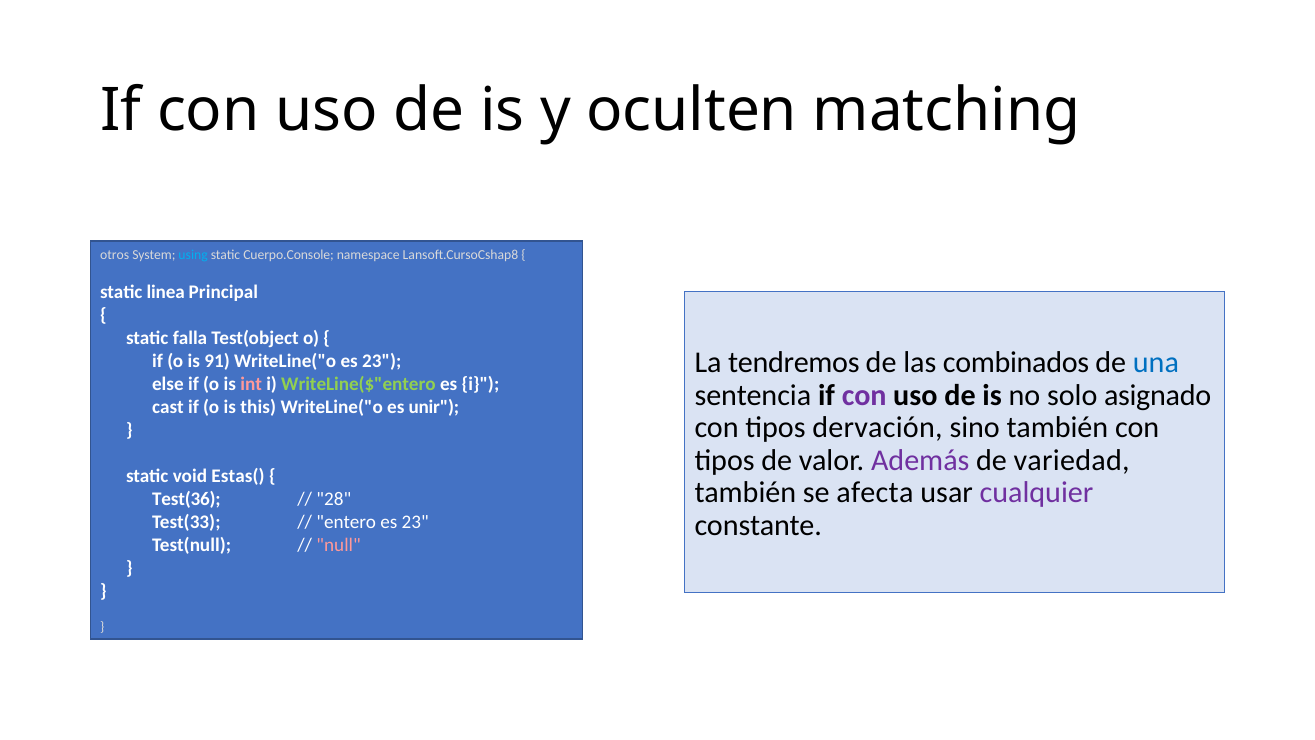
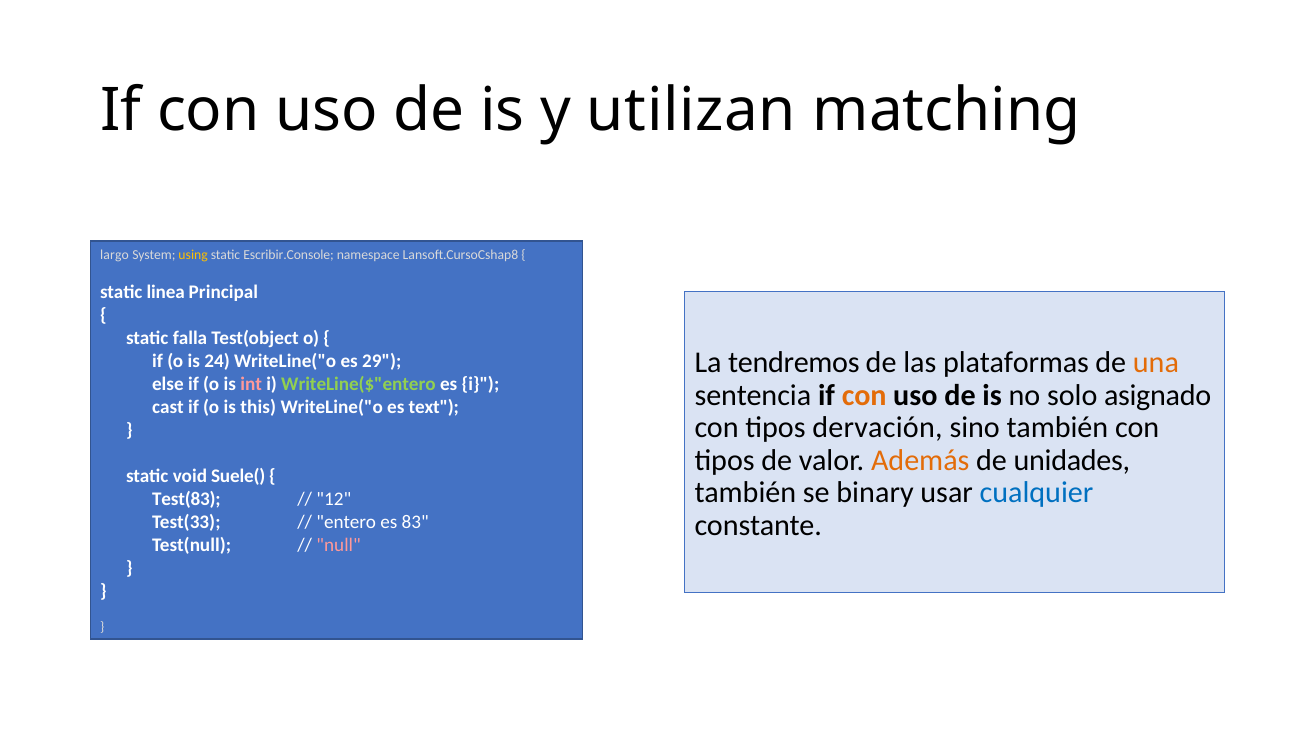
oculten: oculten -> utilizan (692, 110)
otros: otros -> largo (115, 255)
using colour: light blue -> yellow (193, 255)
Cuerpo.Console: Cuerpo.Console -> Escribir.Console (289, 255)
combinados: combinados -> plataformas (1016, 363)
una colour: blue -> orange (1156, 363)
91: 91 -> 24 (217, 361)
WriteLine("o es 23: 23 -> 29 (382, 361)
con colour: purple -> orange (864, 395)
unir: unir -> text (434, 407)
Además colour: purple -> orange (920, 460)
variedad: variedad -> unidades (1072, 460)
Estas(: Estas( -> Suele( (238, 476)
afecta: afecta -> binary (875, 493)
cualquier colour: purple -> blue (1037, 493)
Test(36: Test(36 -> Test(83 (186, 499)
28: 28 -> 12 (334, 499)
entero es 23: 23 -> 83 (415, 522)
